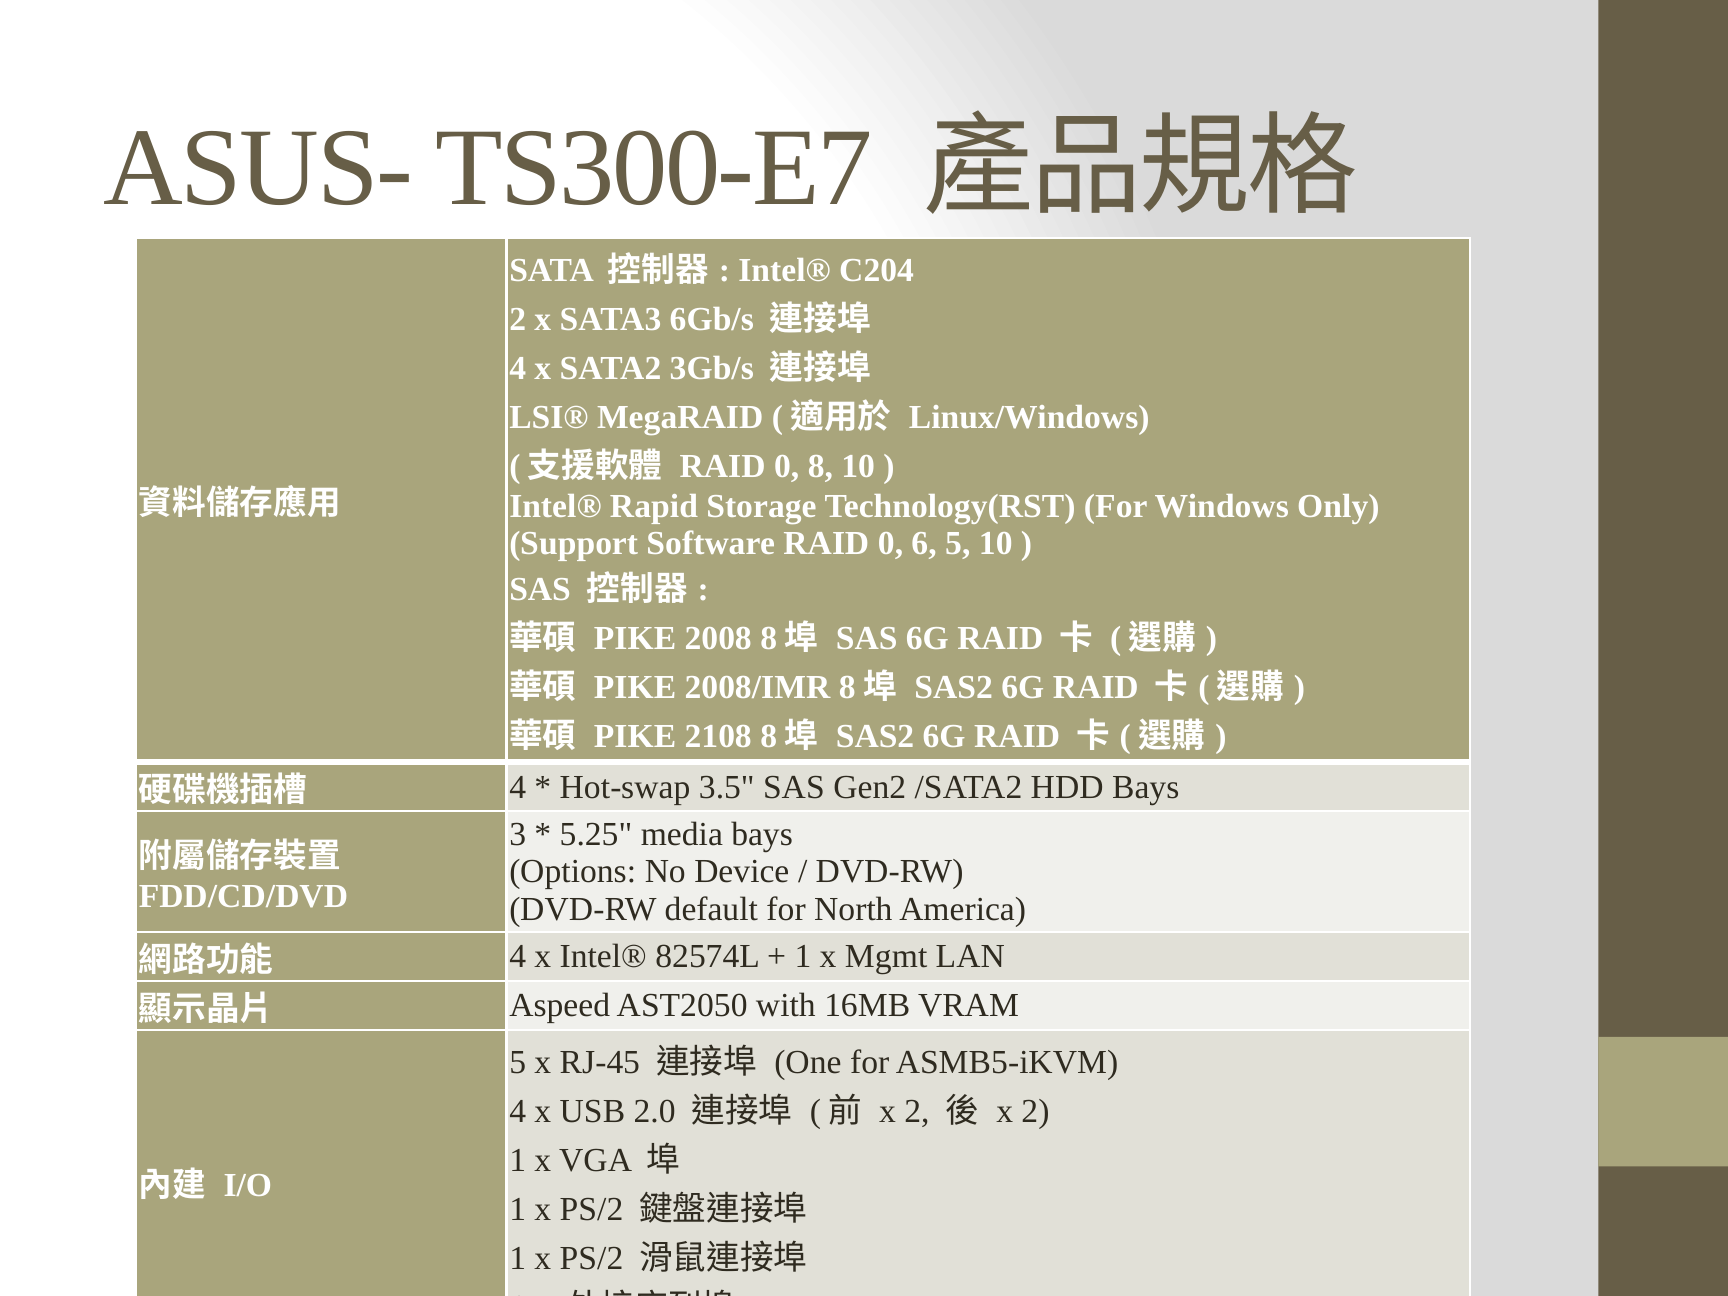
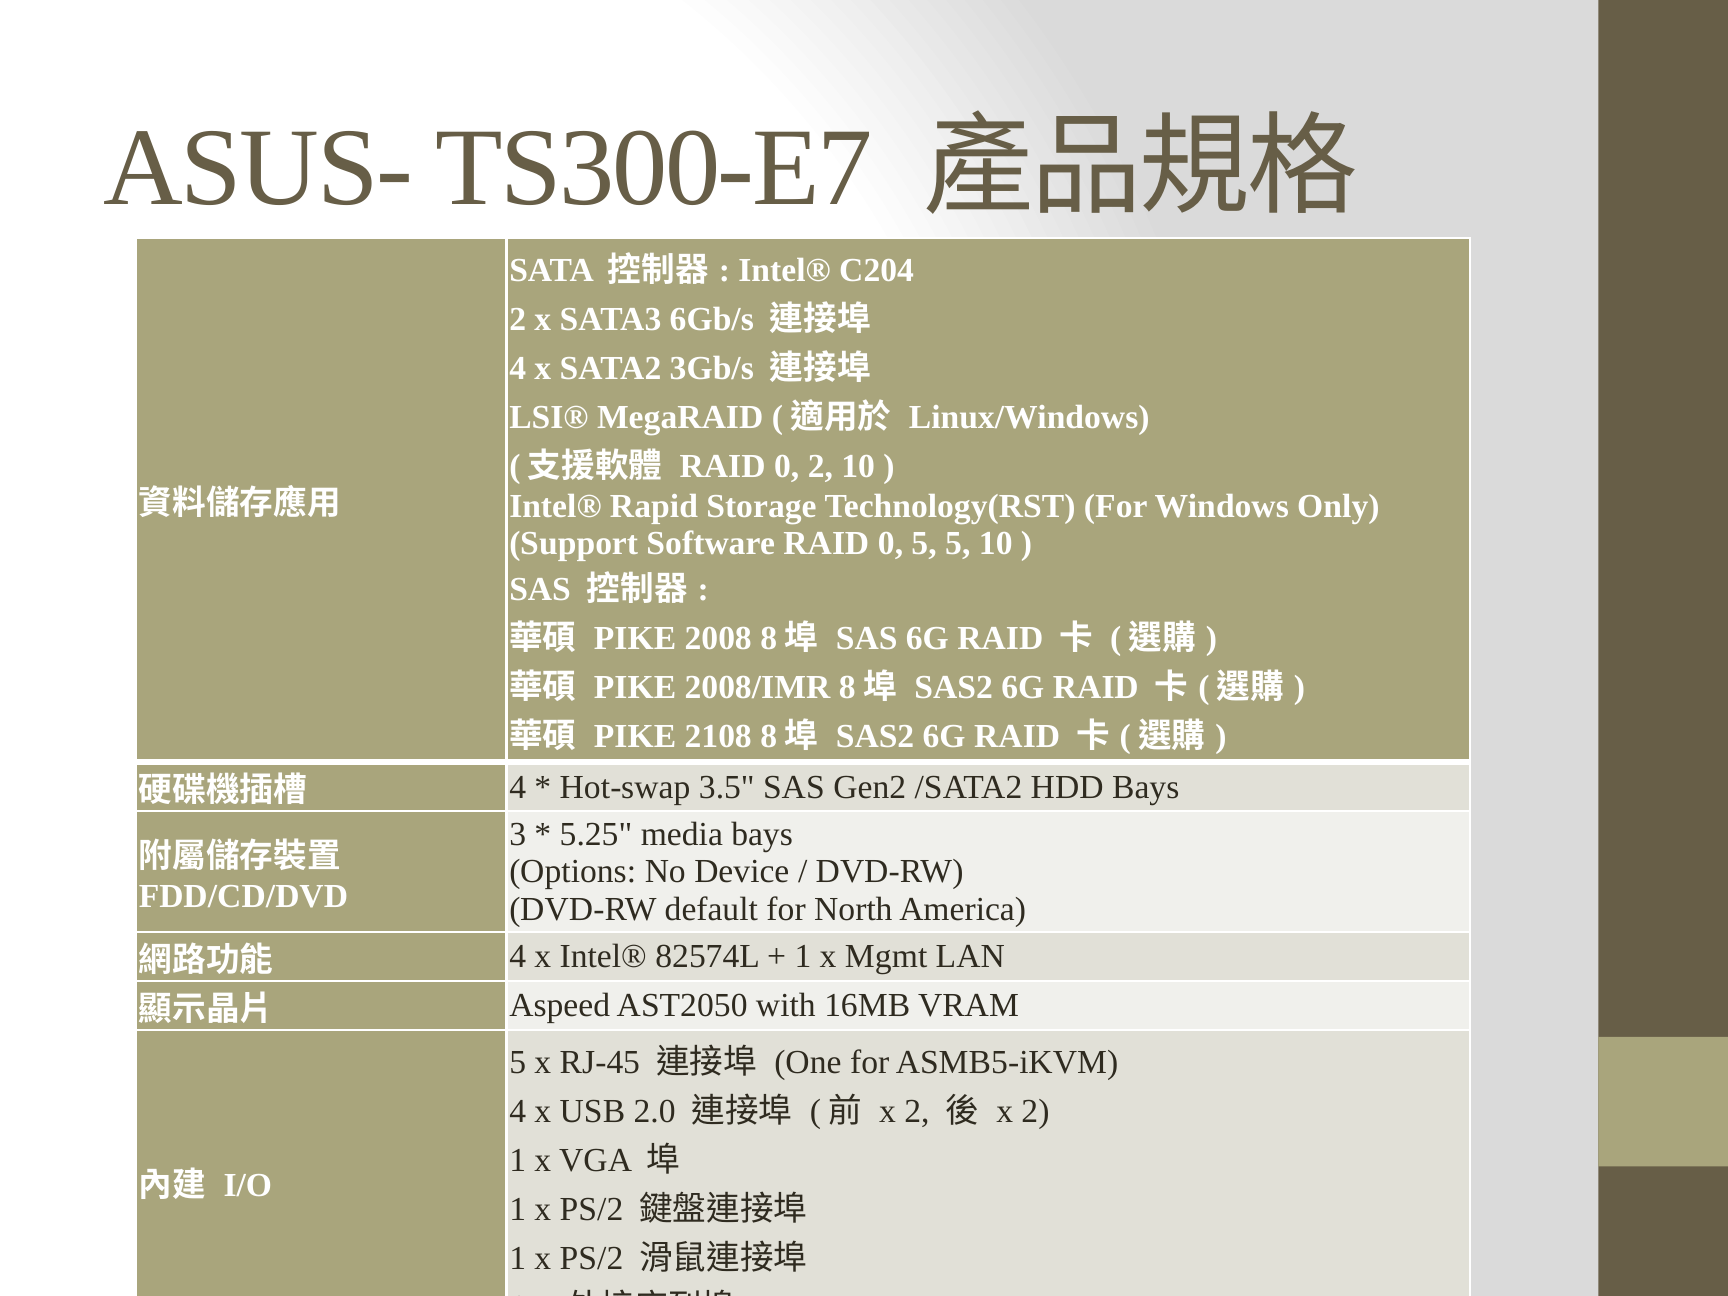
0 8: 8 -> 2 (820, 467)
0 6: 6 -> 5 (924, 544)
